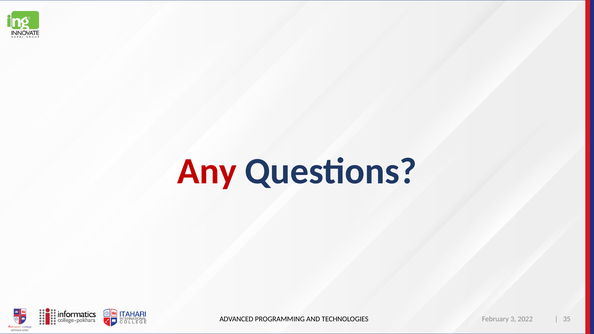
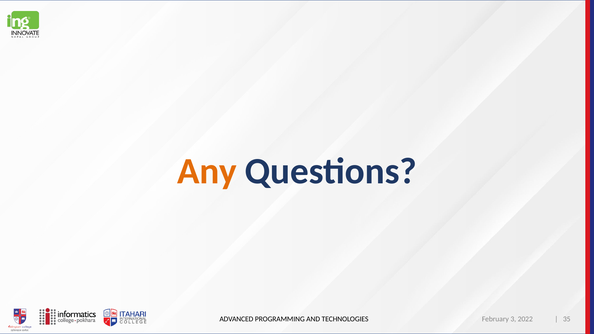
Any colour: red -> orange (207, 171)
